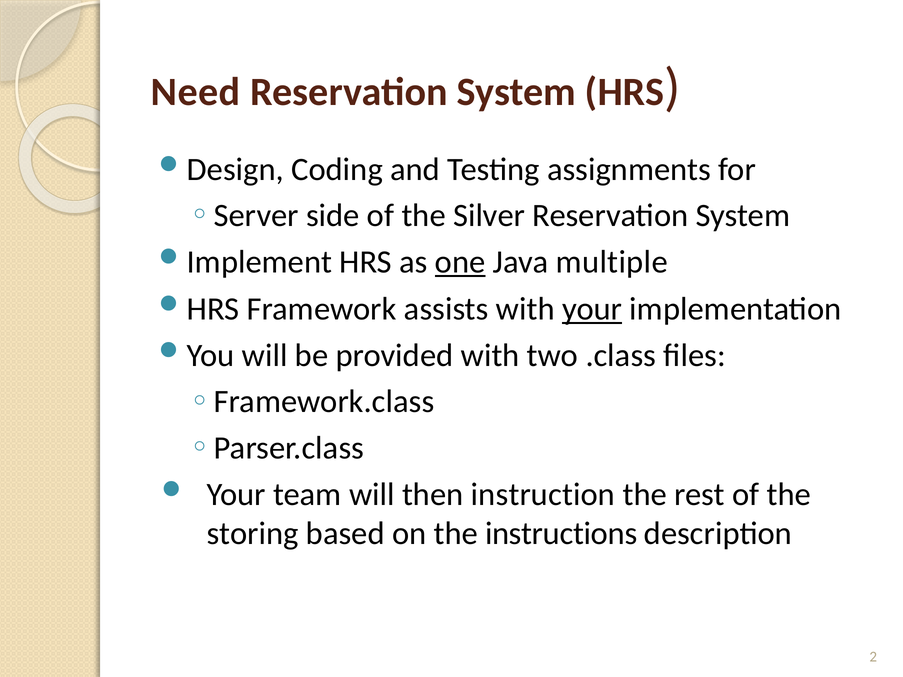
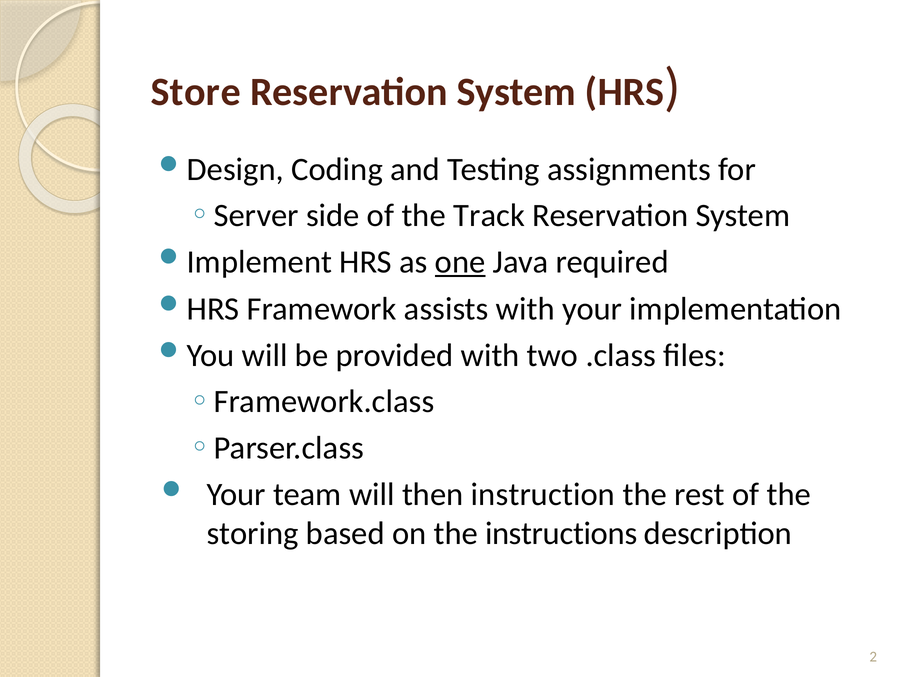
Need: Need -> Store (196, 92)
Silver: Silver -> Track (489, 215)
multiple: multiple -> required (612, 262)
your underline: present -> none (592, 309)
